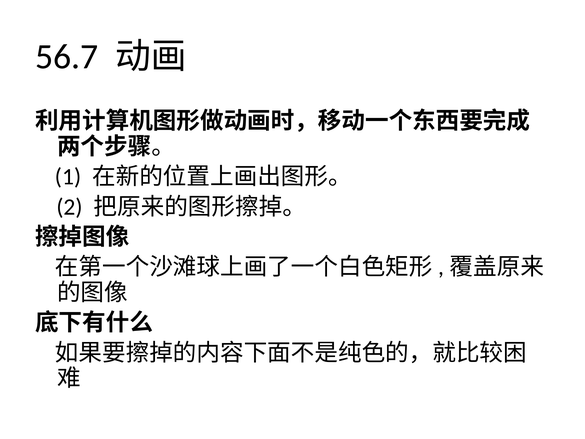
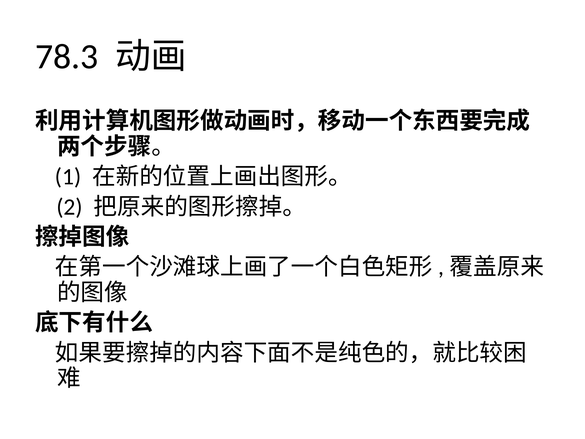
56.7: 56.7 -> 78.3 (67, 57)
